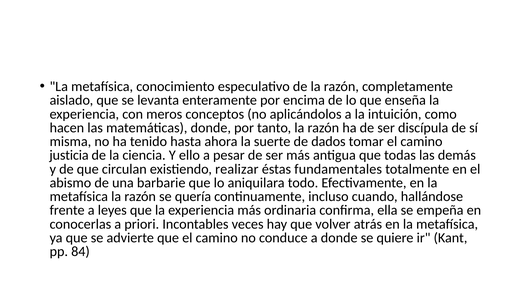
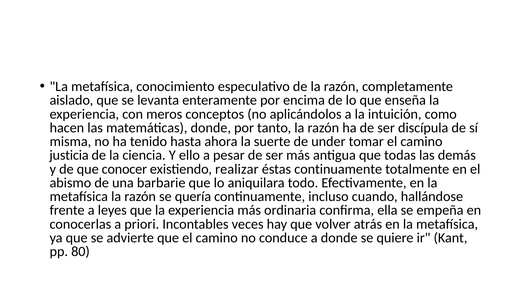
dados: dados -> under (328, 141)
circulan: circulan -> conocer (124, 169)
éstas fundamentales: fundamentales -> continuamente (338, 169)
84: 84 -> 80 (80, 251)
